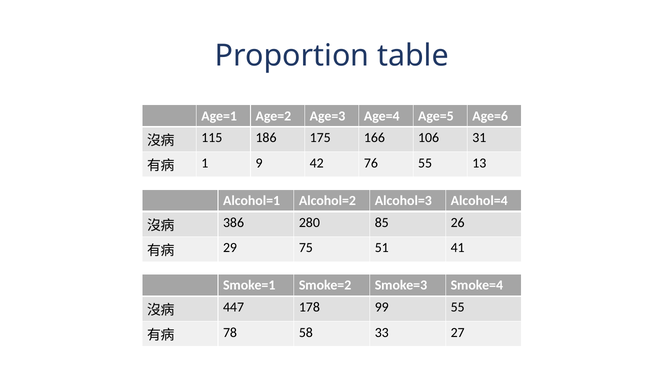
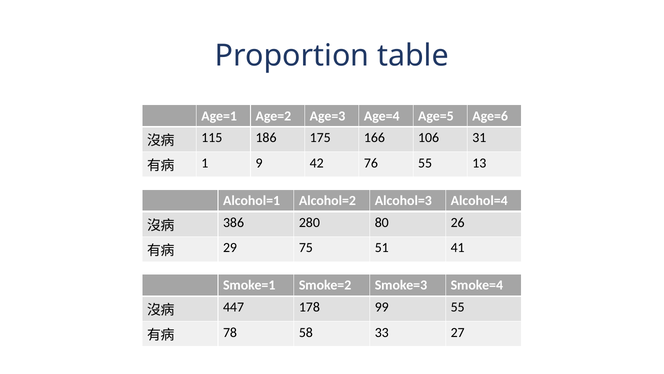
85: 85 -> 80 (382, 222)
